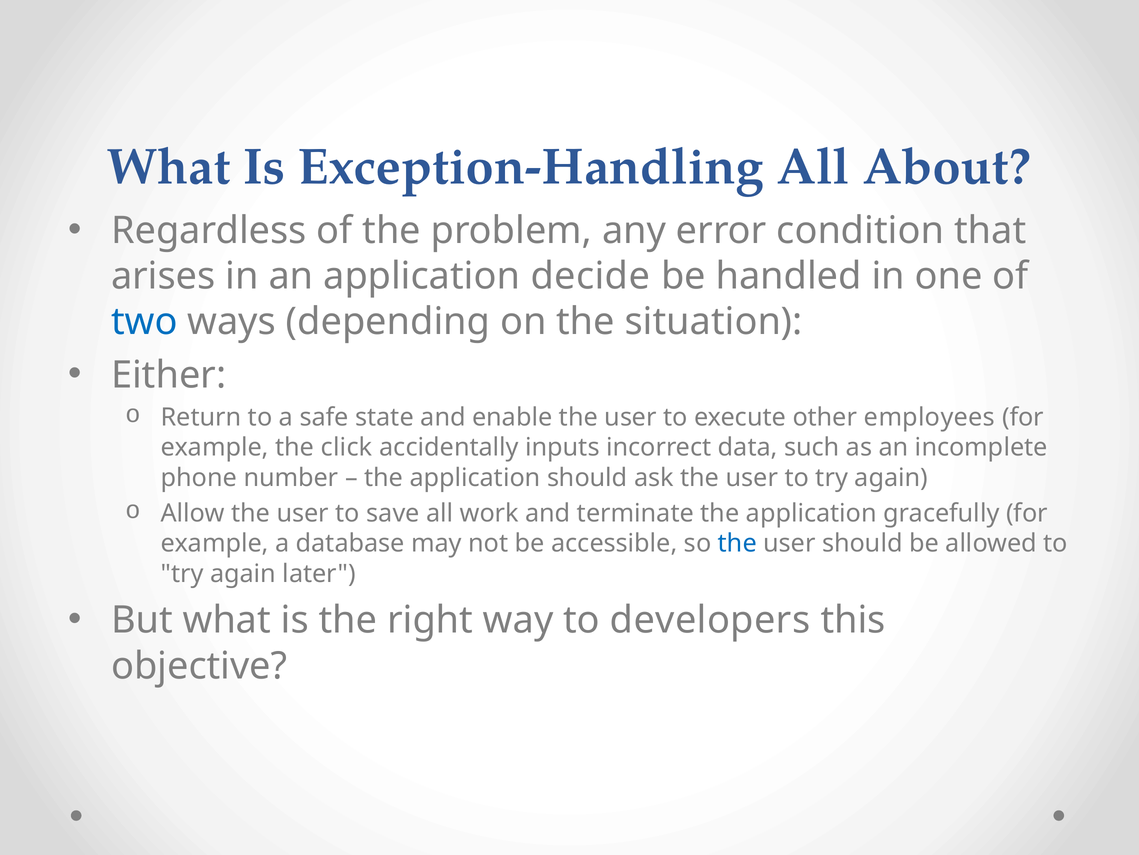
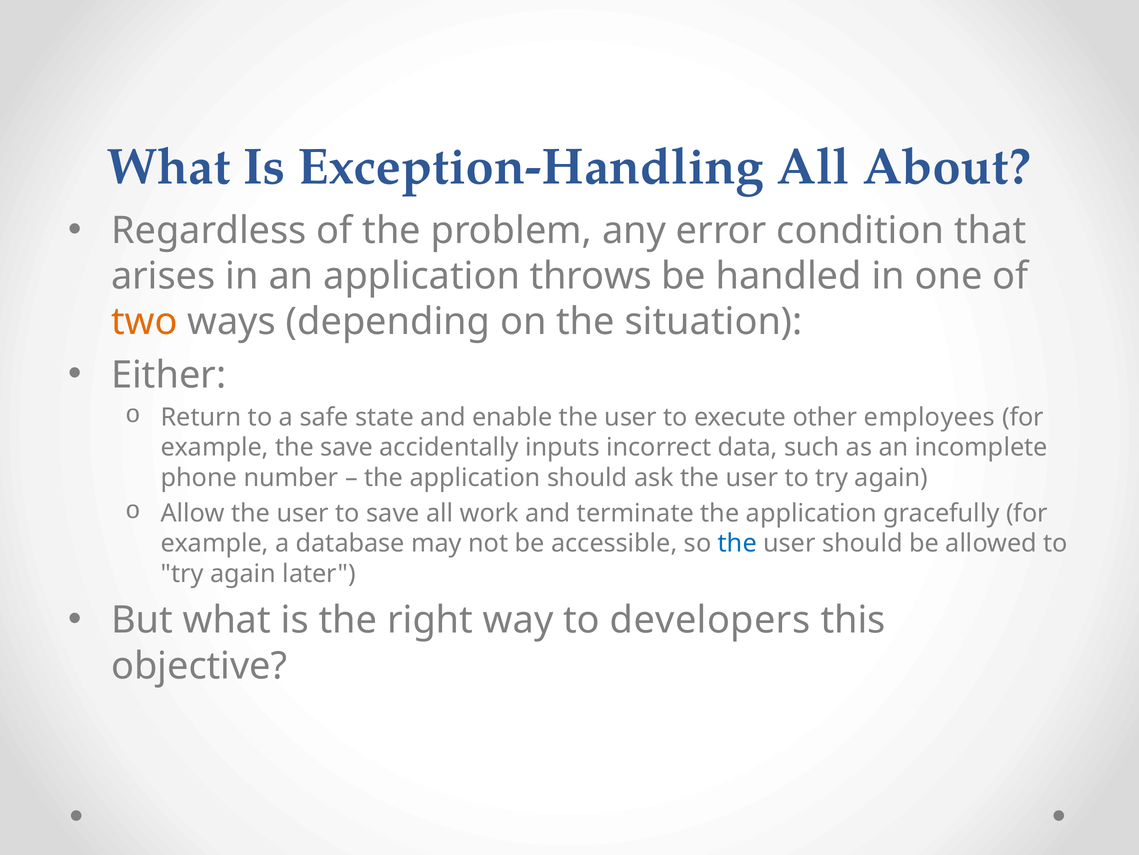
decide: decide -> throws (591, 276)
two colour: blue -> orange (144, 322)
the click: click -> save (347, 447)
